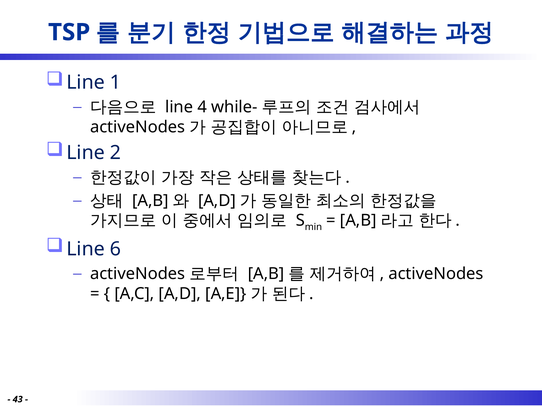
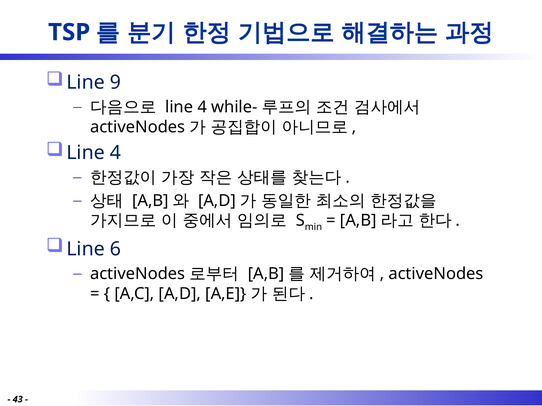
1: 1 -> 9 (116, 83)
2: 2 -> 4 (116, 153)
